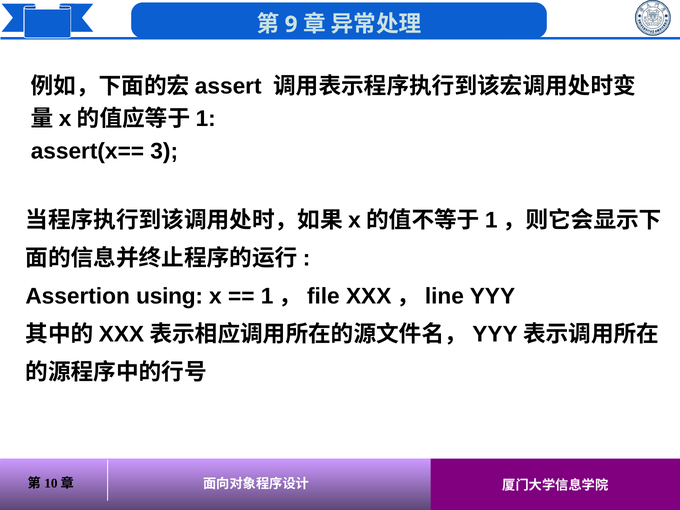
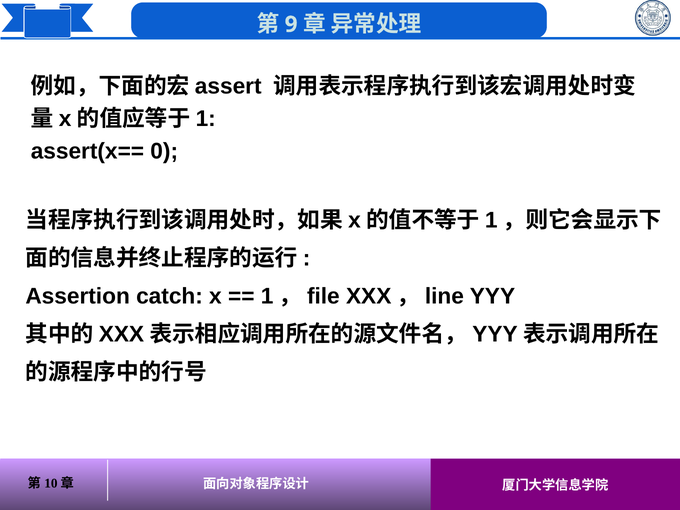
3: 3 -> 0 (164, 151)
using: using -> catch (170, 296)
